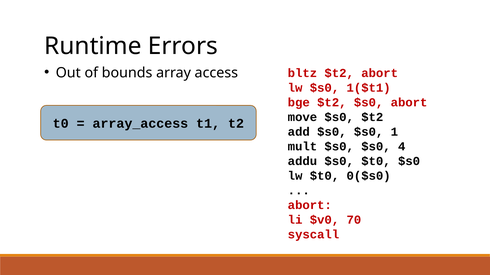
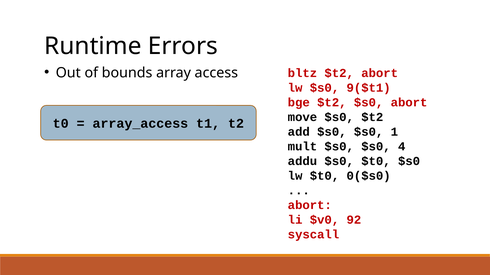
1($t1: 1($t1 -> 9($t1 (369, 88)
70: 70 -> 92 (354, 220)
